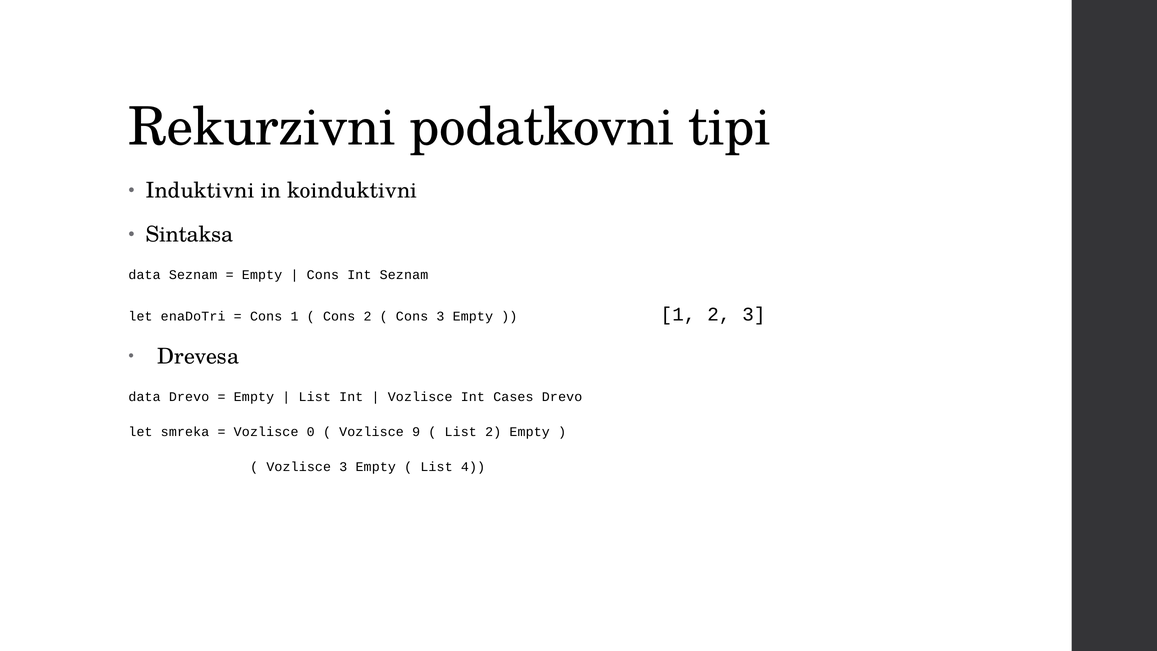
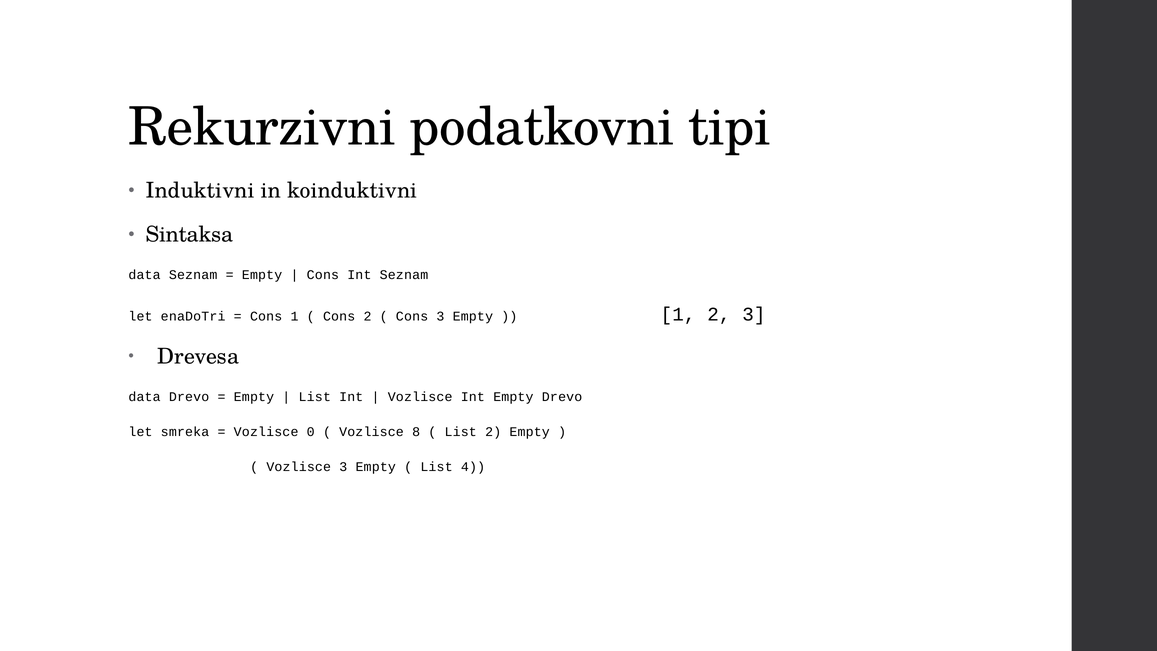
Int Cases: Cases -> Empty (513, 397)
9: 9 -> 8 (416, 432)
